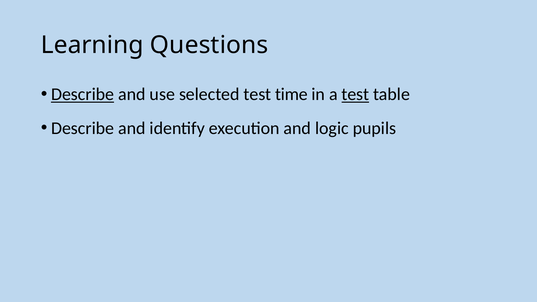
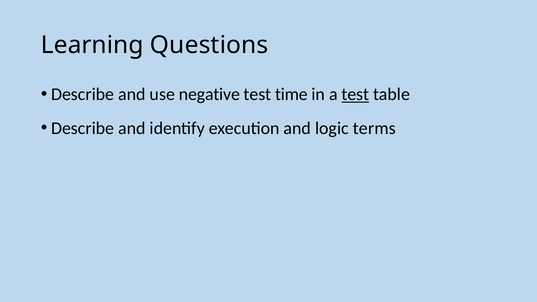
Describe underline: present -> none (83, 94)
selected: selected -> negative (209, 94)
pupils: pupils -> terms (374, 128)
